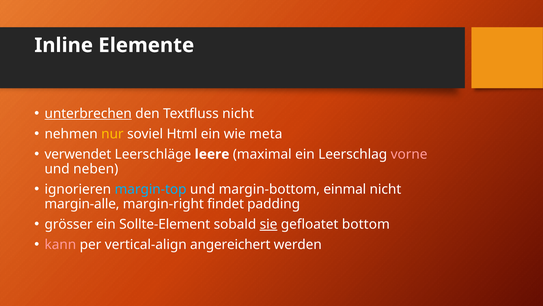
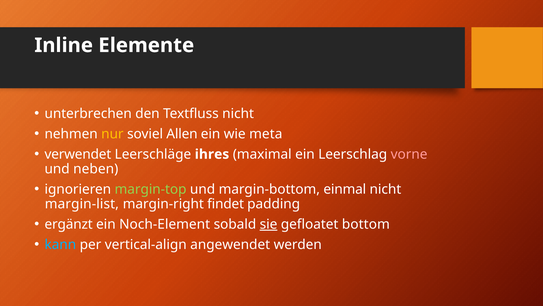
unterbrechen underline: present -> none (88, 113)
Html: Html -> Allen (182, 134)
leere: leere -> ihres (212, 154)
margin-top colour: light blue -> light green (151, 189)
margin-alle: margin-alle -> margin-list (82, 204)
grösser: grösser -> ergänzt (69, 224)
Sollte-Element: Sollte-Element -> Noch-Element (165, 224)
kann colour: pink -> light blue (60, 244)
angereichert: angereichert -> angewendet (230, 244)
